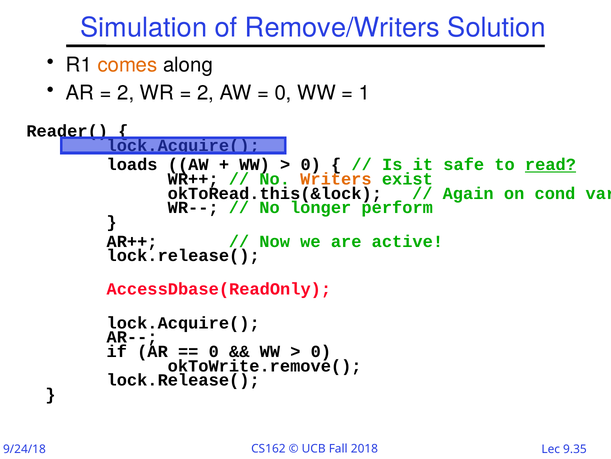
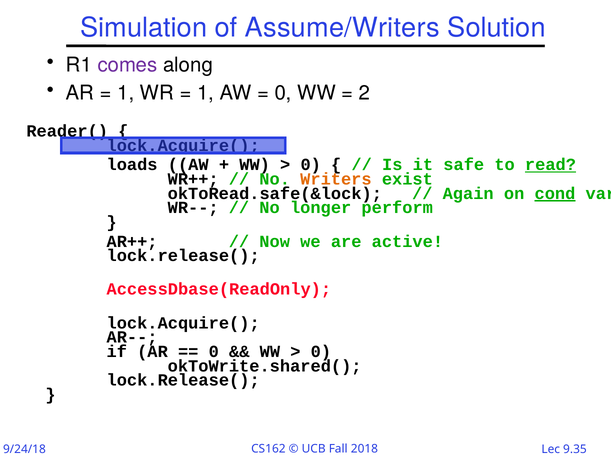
Remove/Writers: Remove/Writers -> Assume/Writers (342, 28)
comes colour: orange -> purple (128, 65)
2: 2 -> 1 (126, 93)
2: 2 -> 1 (206, 93)
1: 1 -> 2 (365, 93)
okToRead.this(&lock: okToRead.this(&lock -> okToRead.safe(&lock (275, 193)
cond underline: none -> present (555, 193)
okToWrite.remove(: okToWrite.remove( -> okToWrite.shared( (265, 365)
